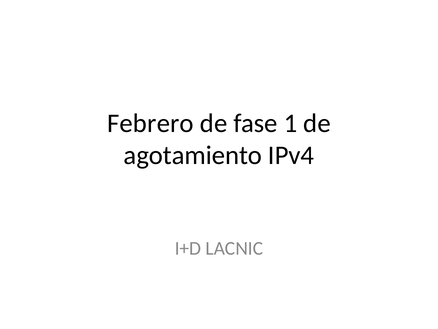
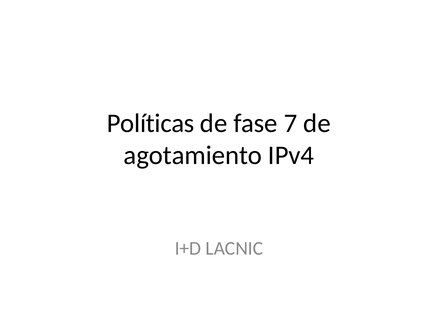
Febrero: Febrero -> Políticas (151, 123)
1: 1 -> 7 (290, 123)
